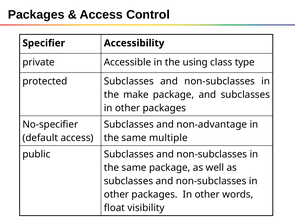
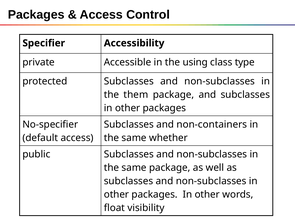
make: make -> them (136, 95)
non-advantage: non-advantage -> non-containers (212, 125)
multiple: multiple -> whether (168, 138)
